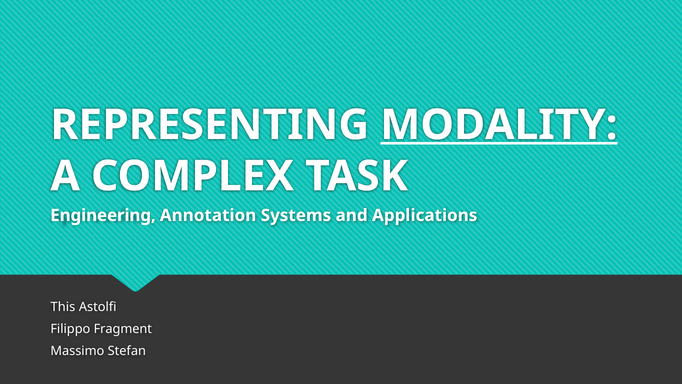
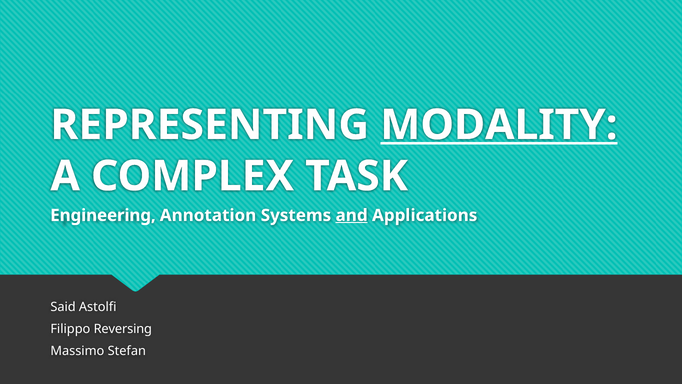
and underline: none -> present (352, 215)
This: This -> Said (63, 307)
Fragment: Fragment -> Reversing (123, 329)
